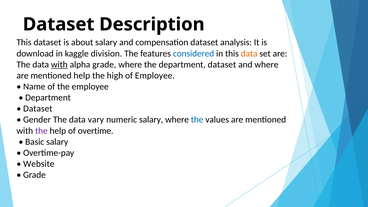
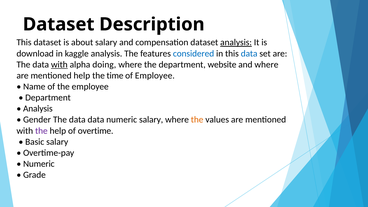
analysis underline: none -> present (236, 42)
kaggle division: division -> analysis (106, 53)
data colour: orange -> blue (249, 53)
alpha grade: grade -> doing (104, 65)
department dataset: dataset -> website (222, 65)
high: high -> time (115, 76)
Dataset: Dataset -> Analysis (38, 109)
data vary: vary -> data (96, 120)
the colour: blue -> orange (197, 120)
Website: Website -> Numeric (39, 164)
